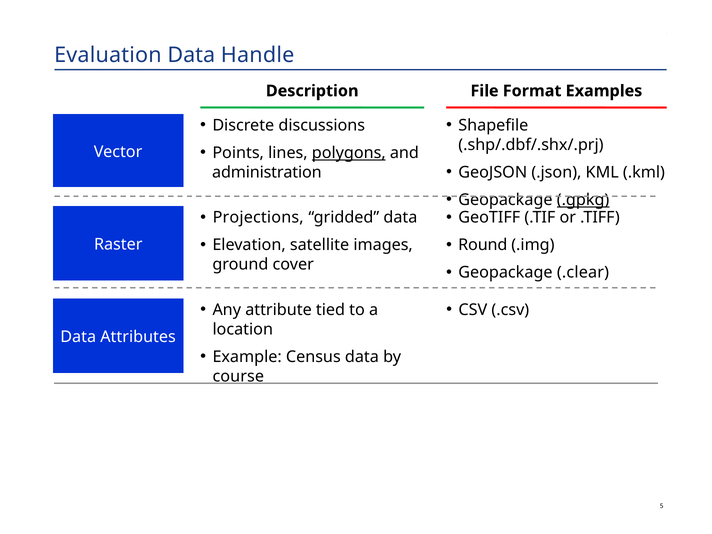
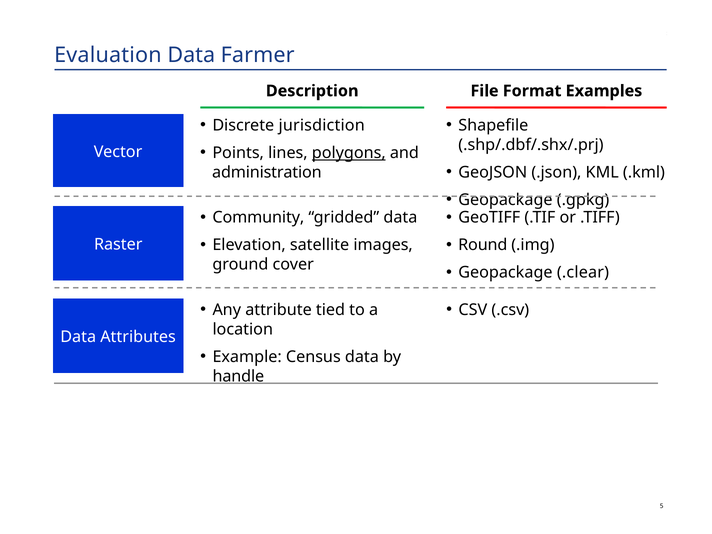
Handle: Handle -> Farmer (258, 55)
discussions: discussions -> jurisdiction (322, 125)
.gpkg underline: present -> none (583, 200)
Projections: Projections -> Community (258, 218)
course: course -> handle (238, 376)
